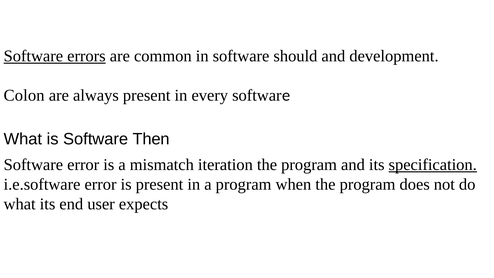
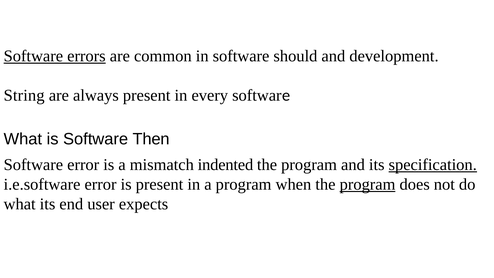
Colon: Colon -> String (24, 96)
iteration: iteration -> indented (225, 165)
program underline: none -> present (368, 184)
